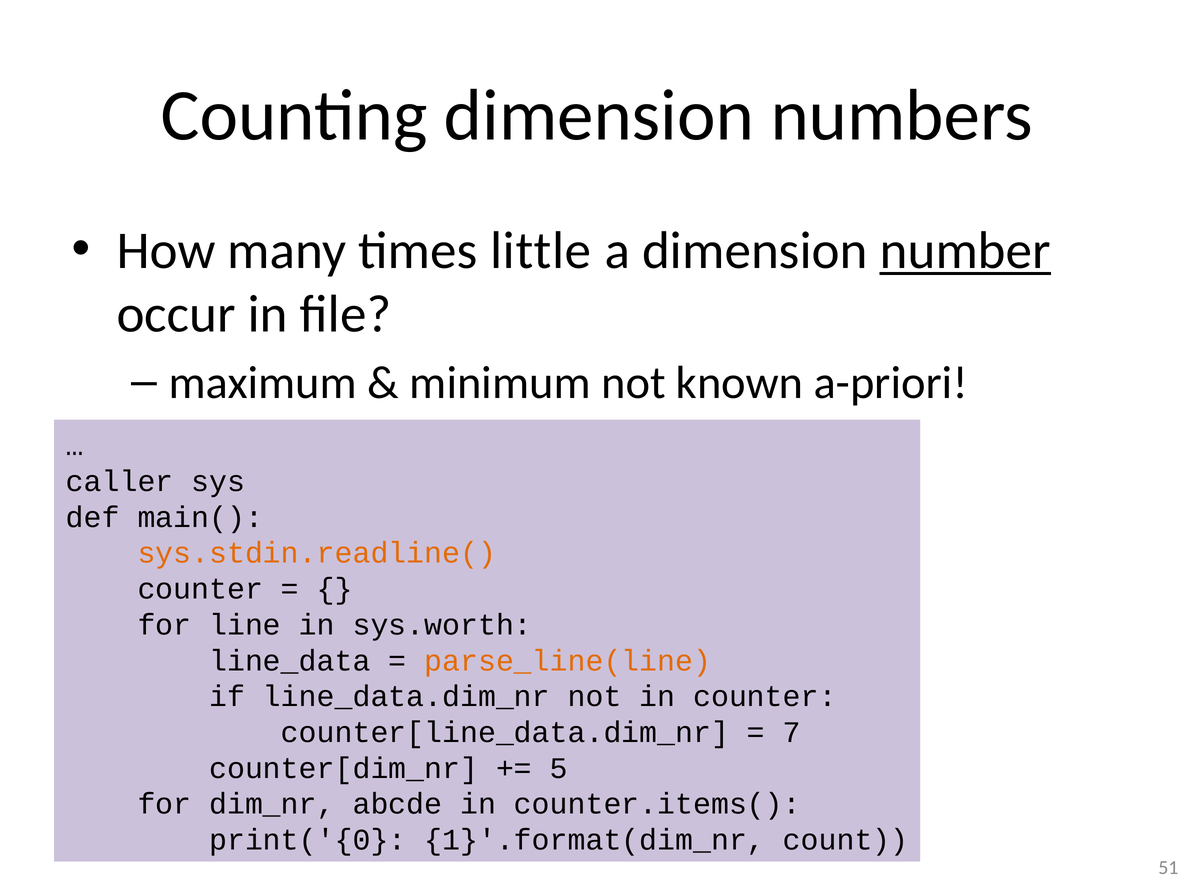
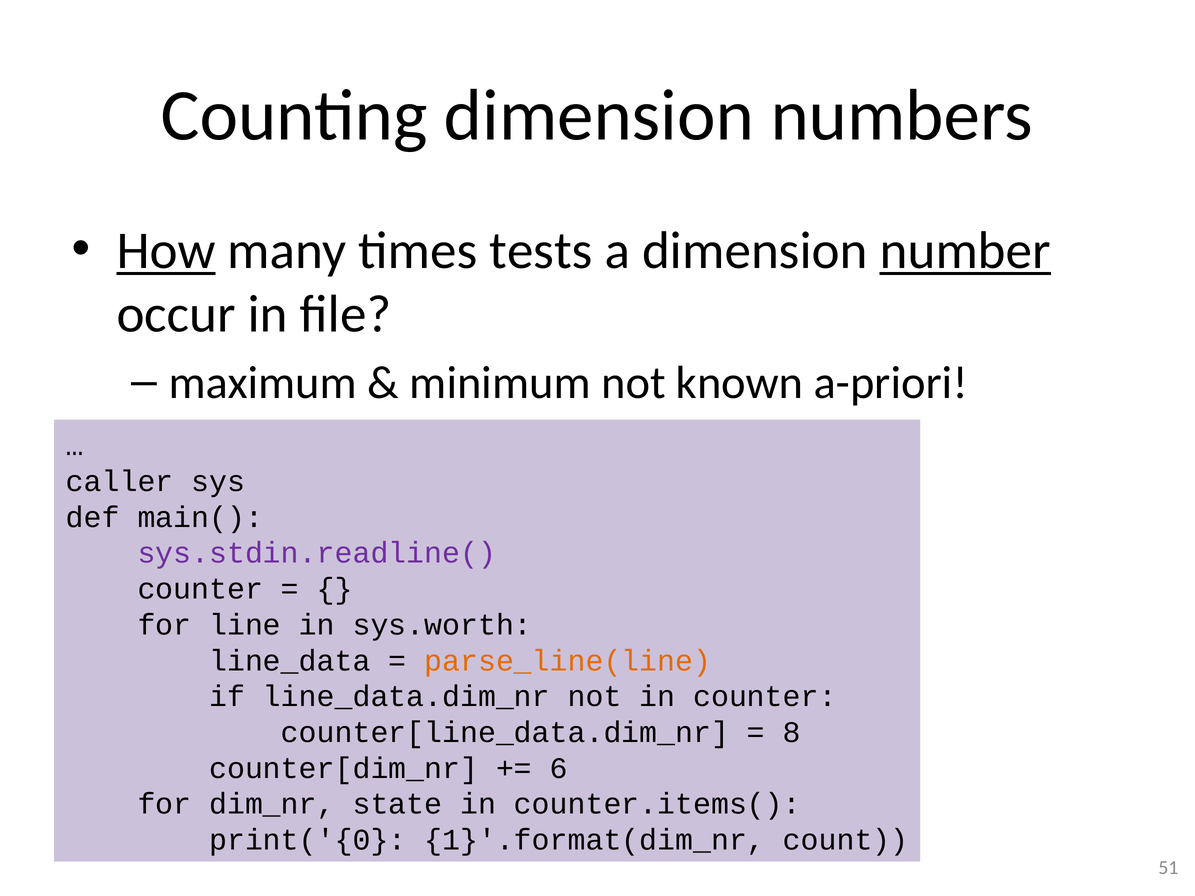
How underline: none -> present (166, 251)
little: little -> tests (541, 251)
sys.stdin.readline( colour: orange -> purple (317, 553)
7: 7 -> 8 (792, 733)
5: 5 -> 6 (559, 768)
abcde: abcde -> state (397, 804)
